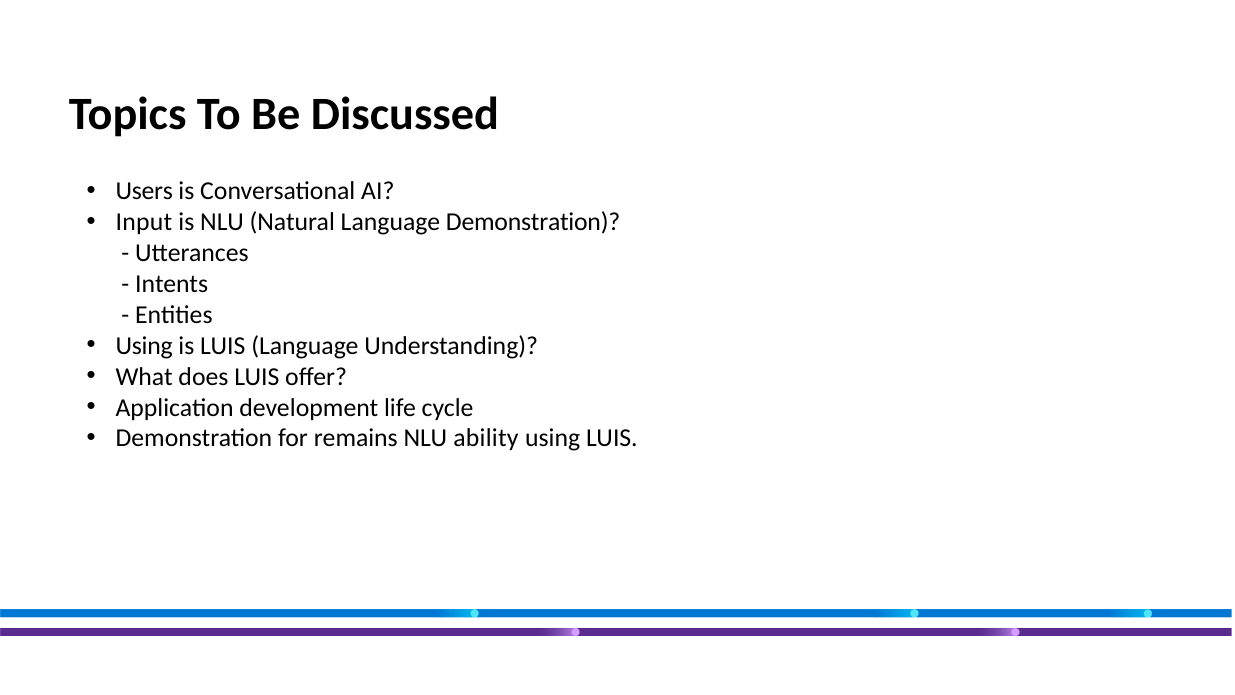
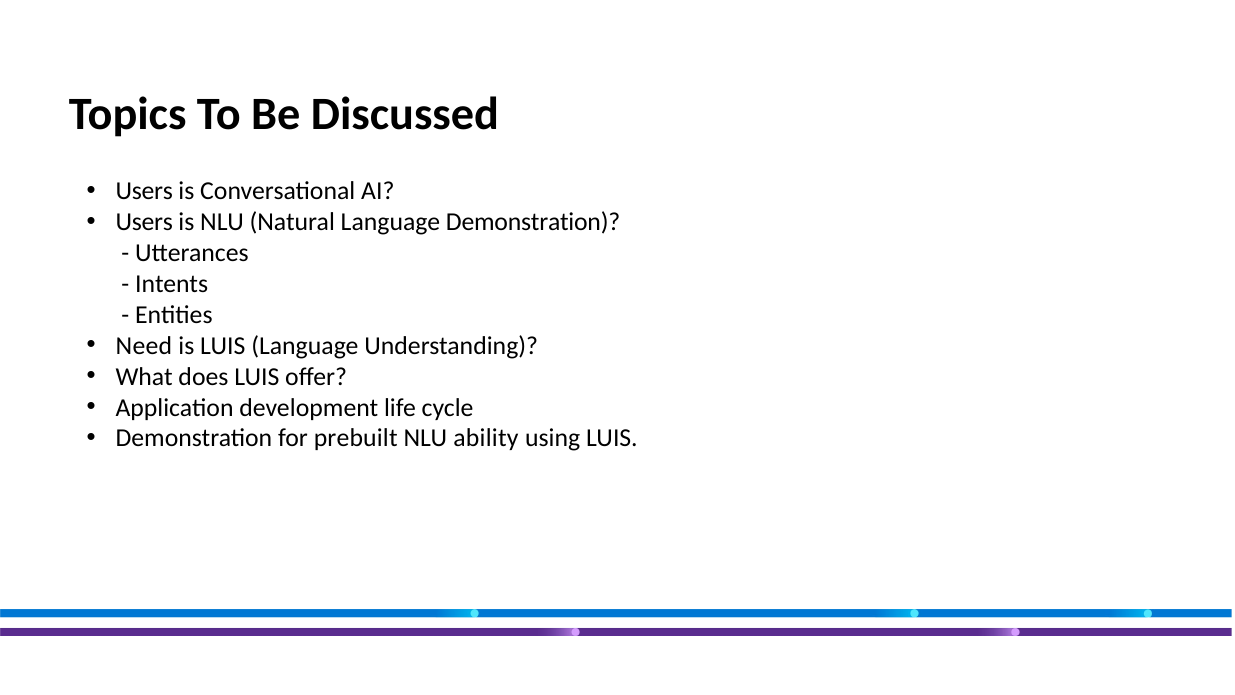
Input: Input -> Users (144, 222)
Using: Using -> Need (144, 346)
remains: remains -> prebuilt (356, 438)
